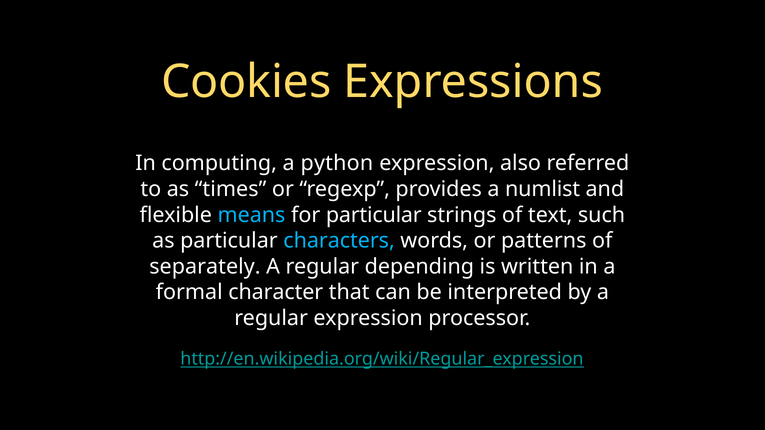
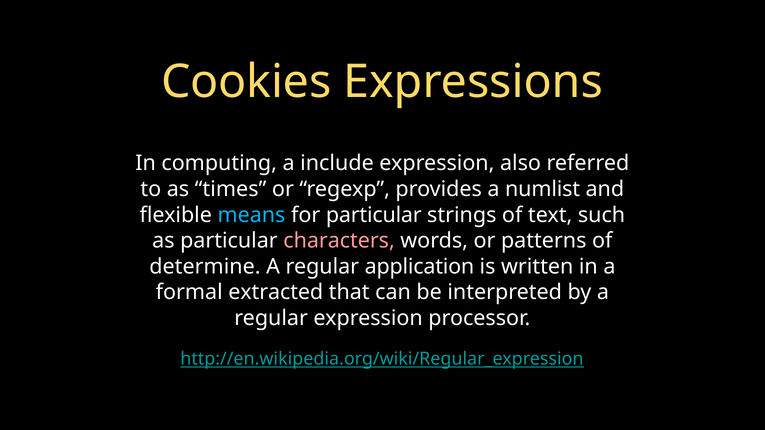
python: python -> include (337, 163)
characters colour: light blue -> pink (339, 241)
separately: separately -> determine (205, 267)
depending: depending -> application (419, 267)
character: character -> extracted (276, 293)
